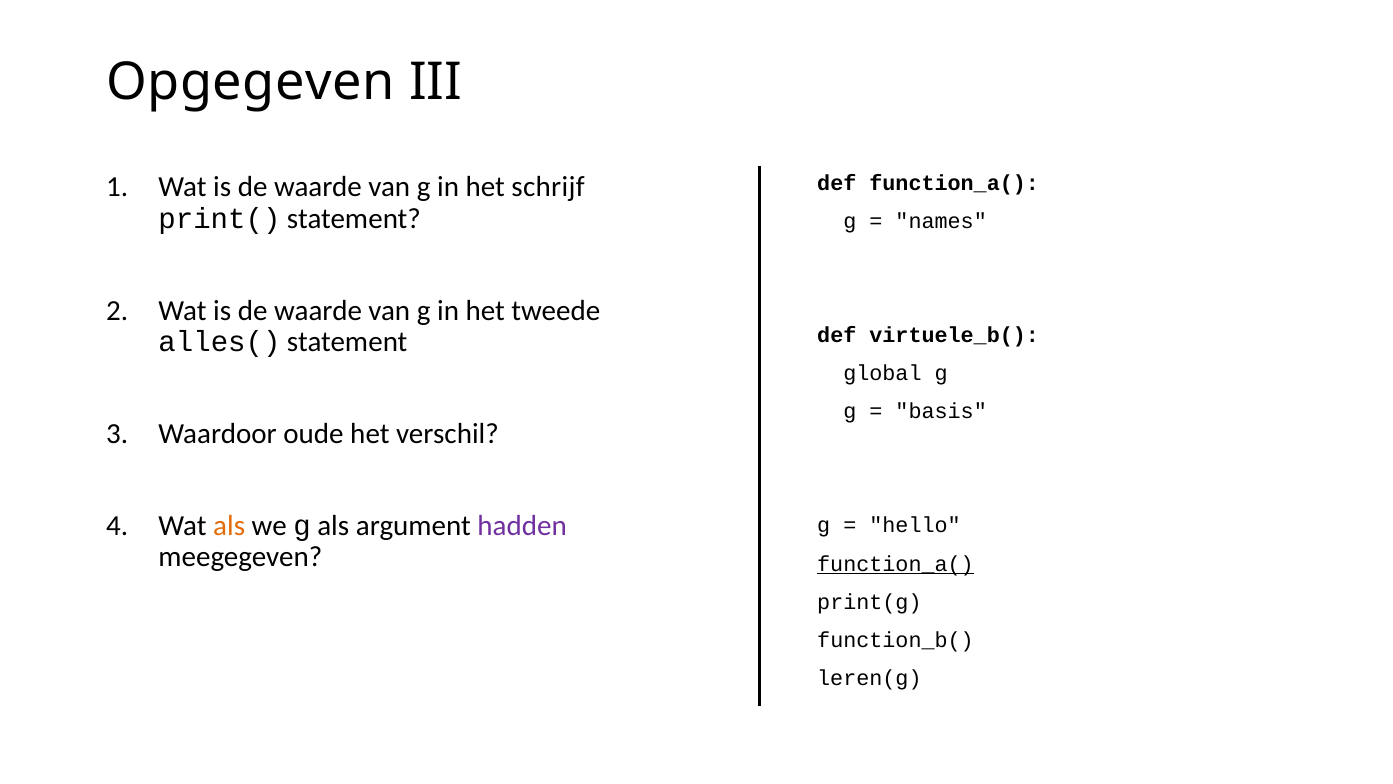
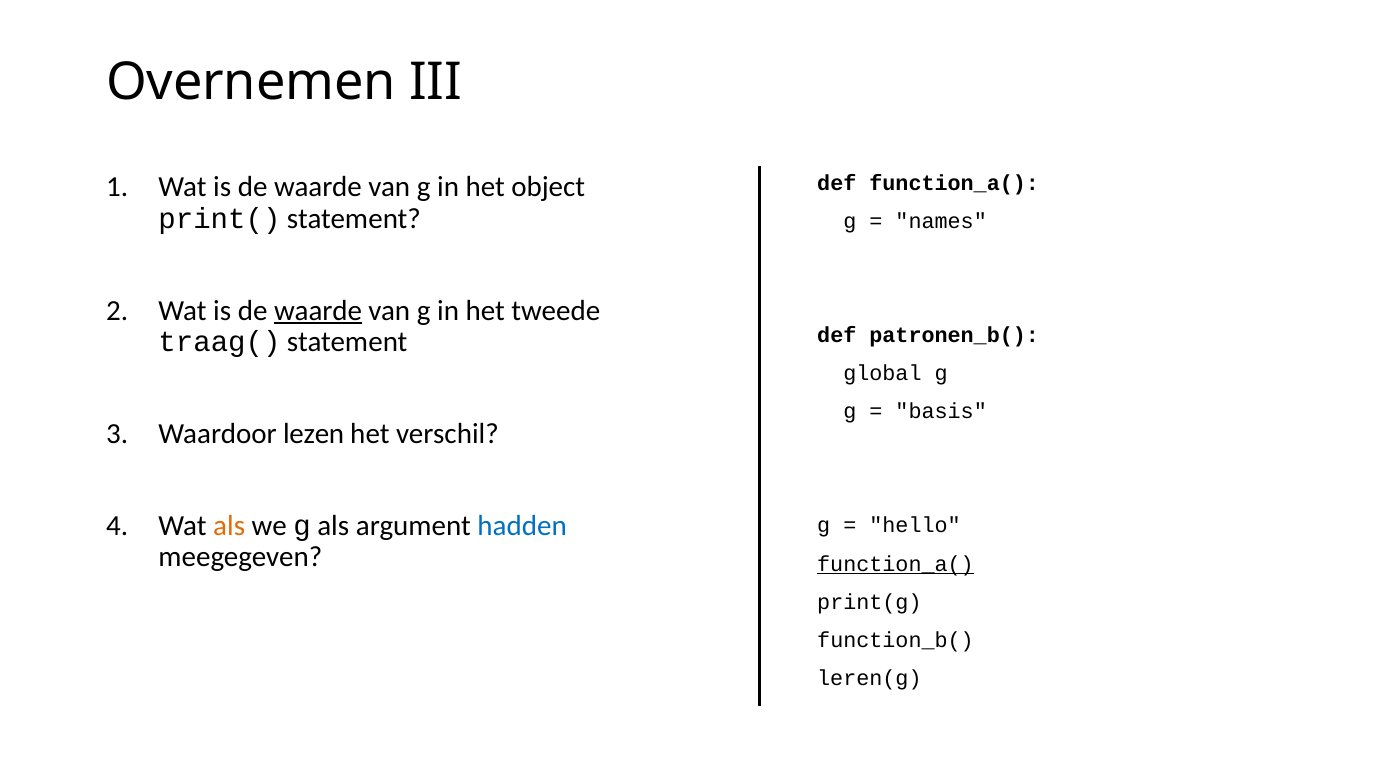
Opgegeven: Opgegeven -> Overnemen (251, 82)
schrijf: schrijf -> object (548, 187)
waarde underline: none -> present (318, 310)
virtuele_b(: virtuele_b( -> patronen_b( (954, 335)
alles(: alles( -> traag( (219, 342)
oude: oude -> lezen (314, 434)
hadden colour: purple -> blue (522, 525)
